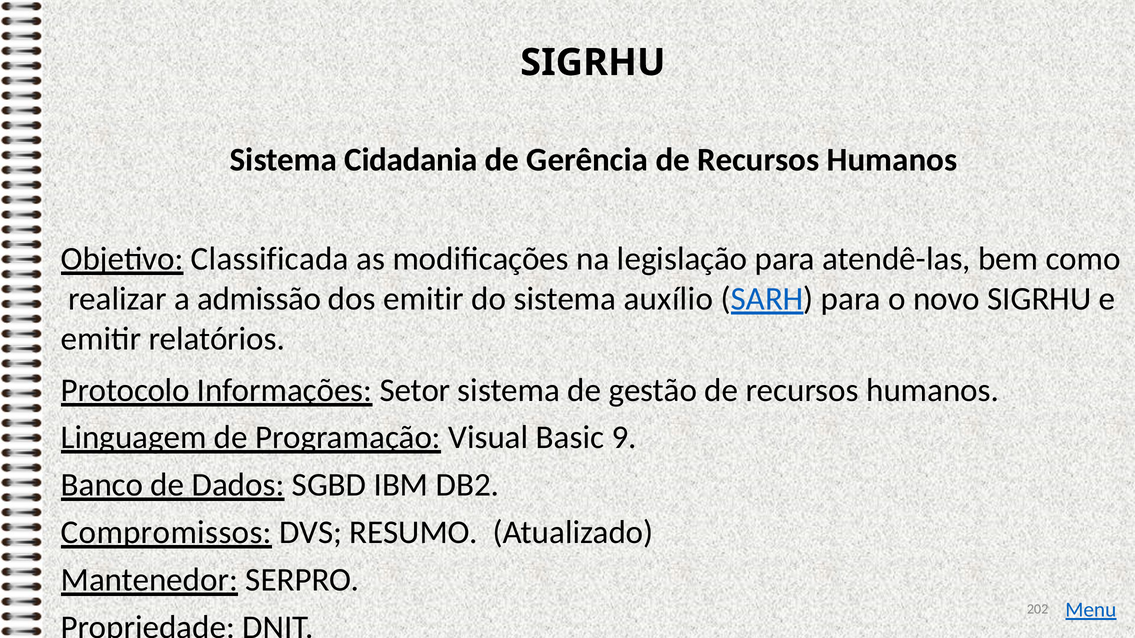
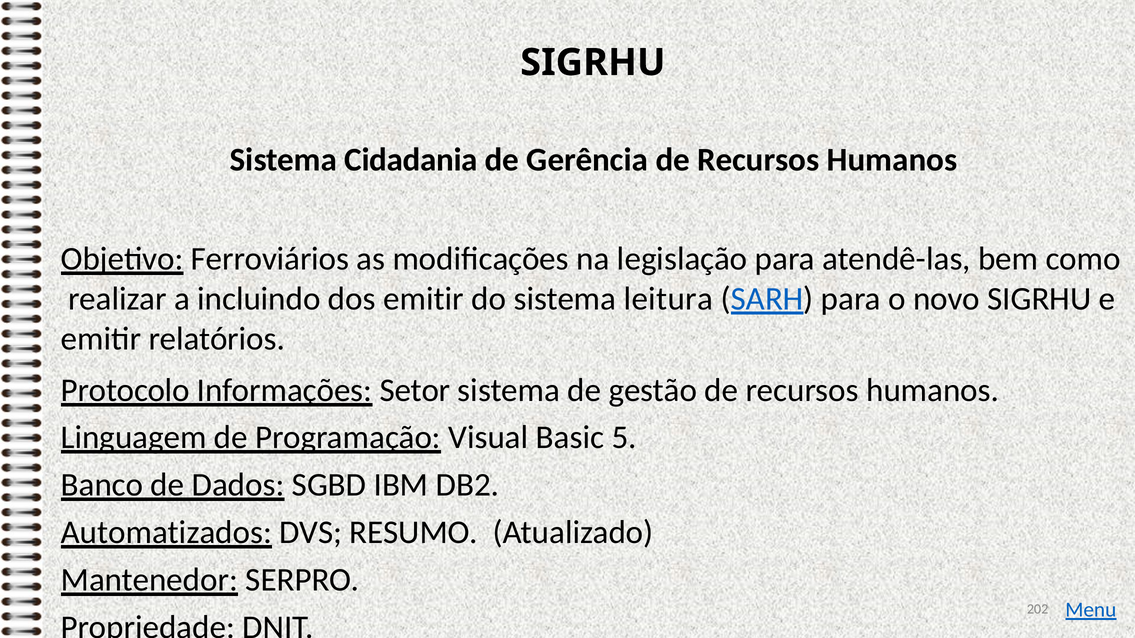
Classificada: Classificada -> Ferroviários (270, 259)
admissão: admissão -> incluindo (259, 299)
auxílio: auxílio -> leitura (668, 299)
9: 9 -> 5 (624, 438)
Compromissos: Compromissos -> Automatizados (166, 533)
